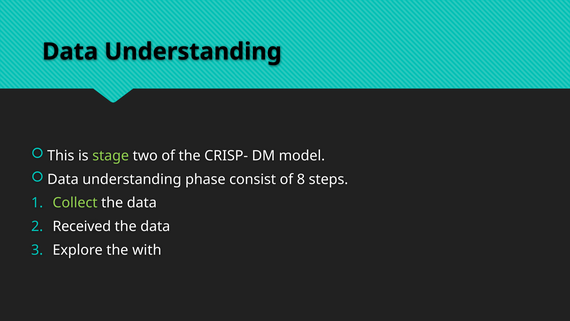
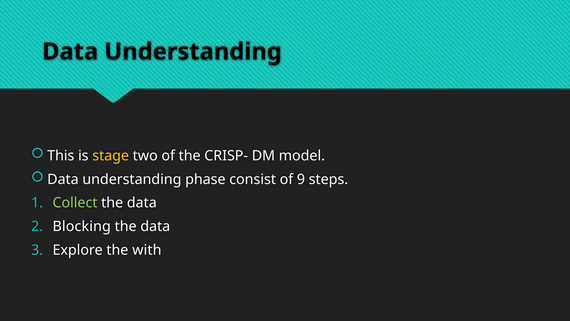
stage colour: light green -> yellow (111, 156)
8: 8 -> 9 (301, 179)
Received: Received -> Blocking (82, 226)
